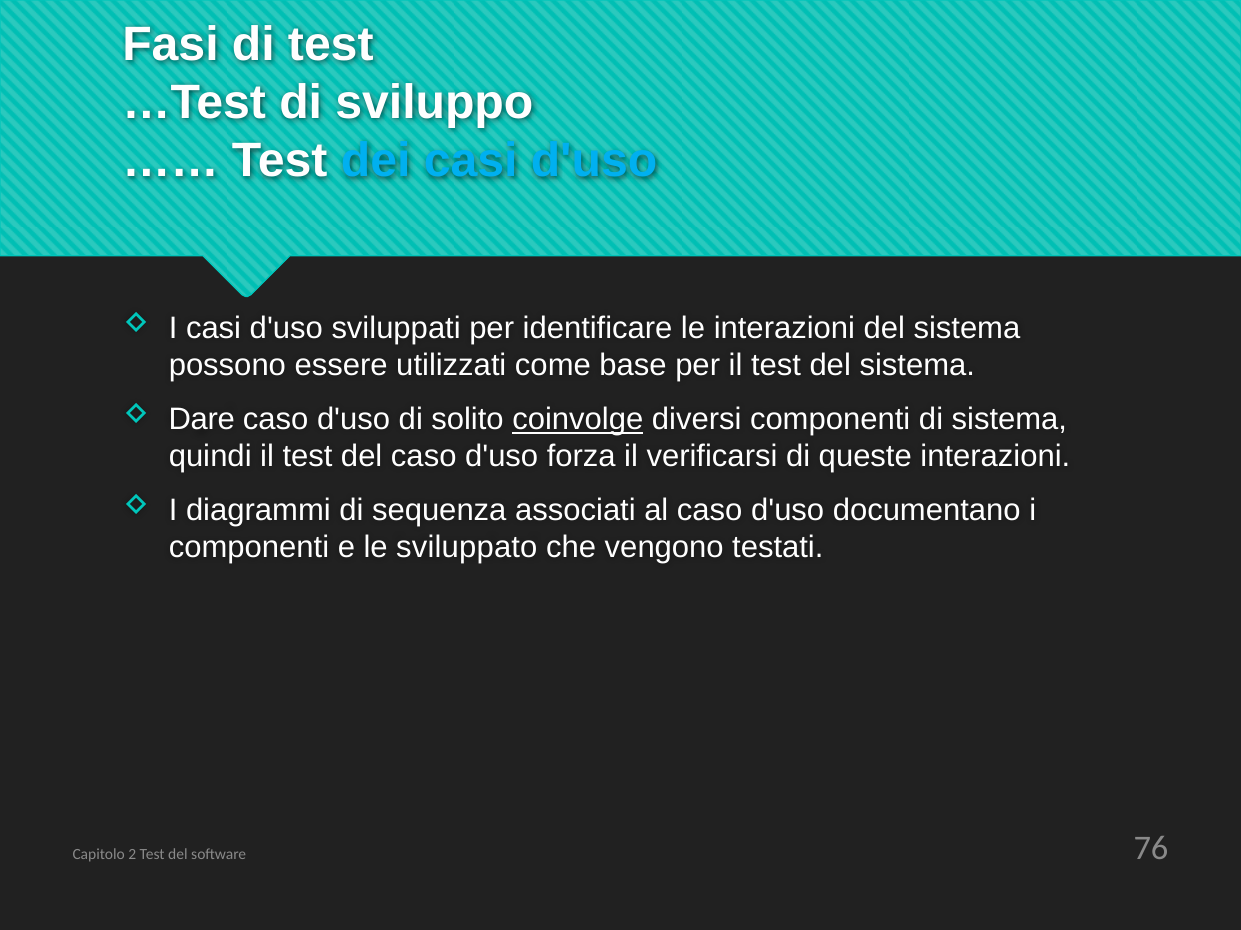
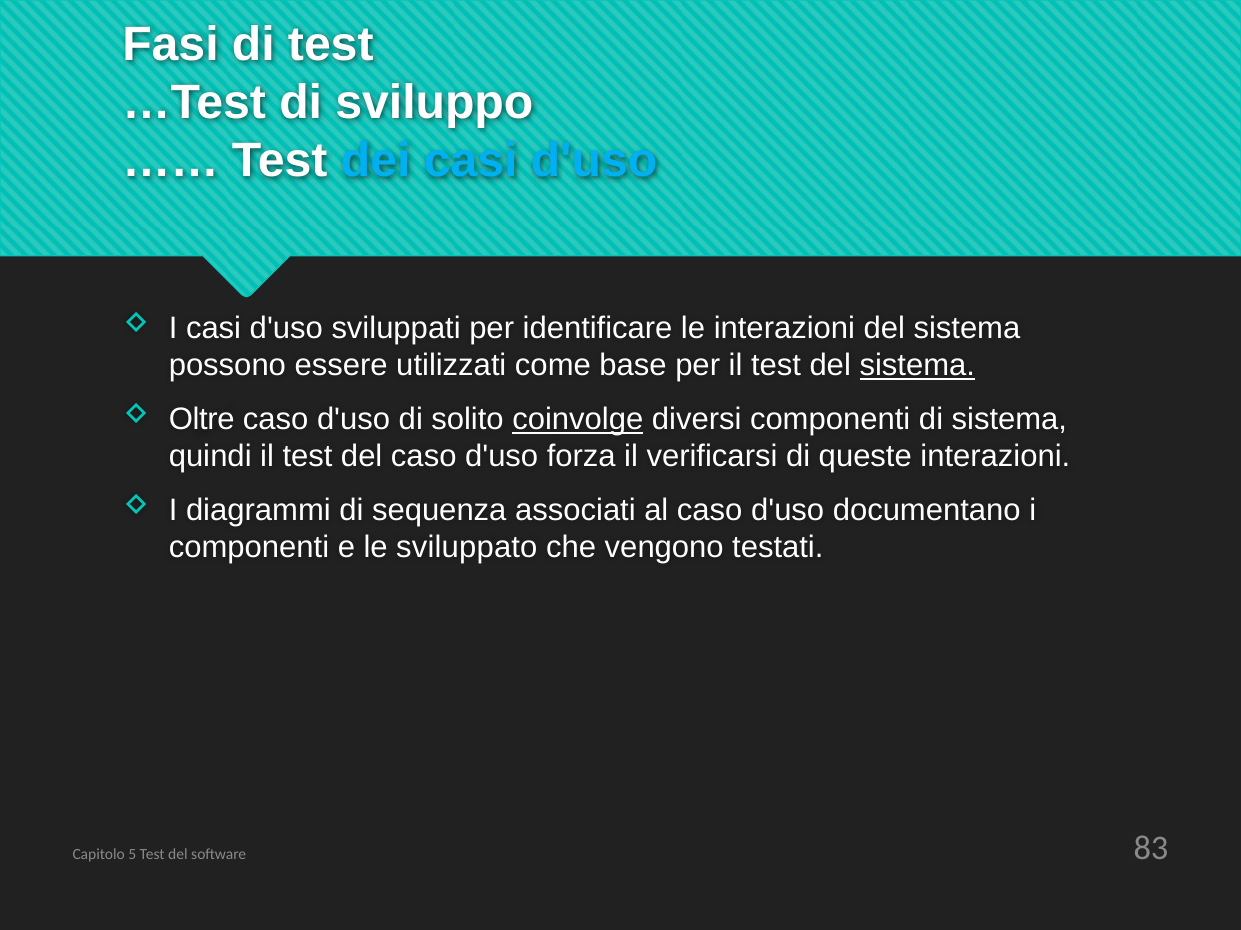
sistema underline: none -> present (917, 366)
Dare: Dare -> Oltre (202, 420)
2: 2 -> 5 (132, 855)
76: 76 -> 83 (1151, 849)
